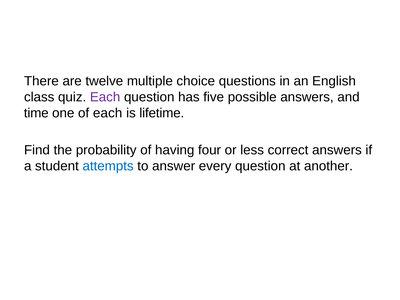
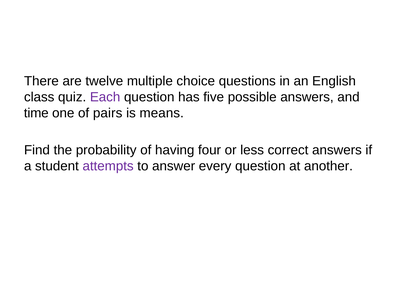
of each: each -> pairs (108, 113)
lifetime: lifetime -> means (162, 113)
attempts colour: blue -> purple (108, 166)
